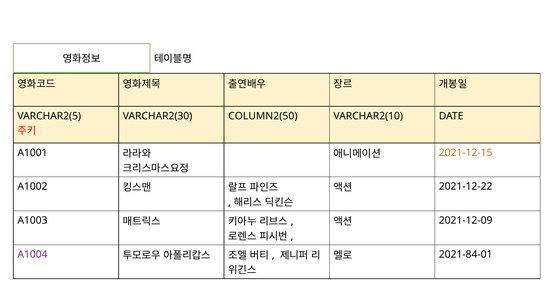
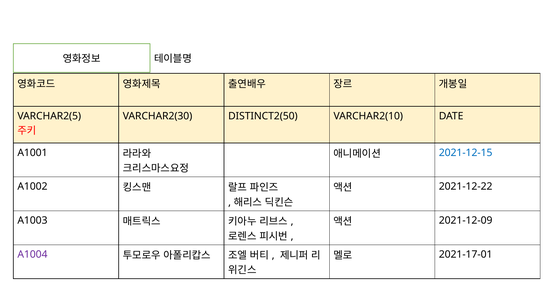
COLUMN2(50: COLUMN2(50 -> DISTINCT2(50 (263, 116)
2021-12-15 colour: orange -> blue (466, 153)
2021-84-01: 2021-84-01 -> 2021-17-01 (466, 255)
